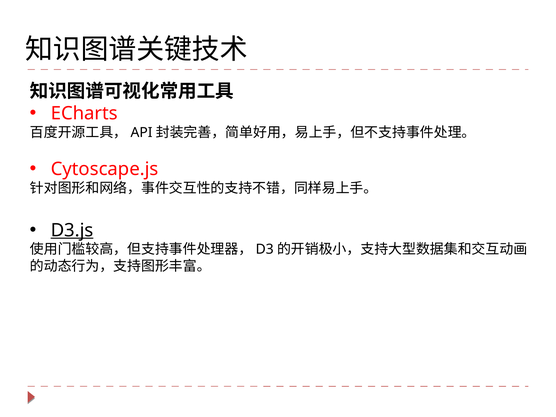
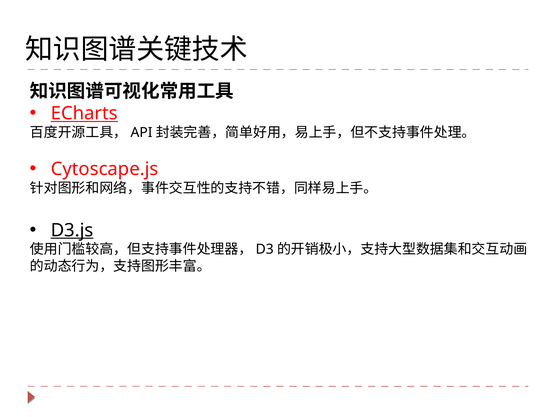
ECharts underline: none -> present (84, 114)
